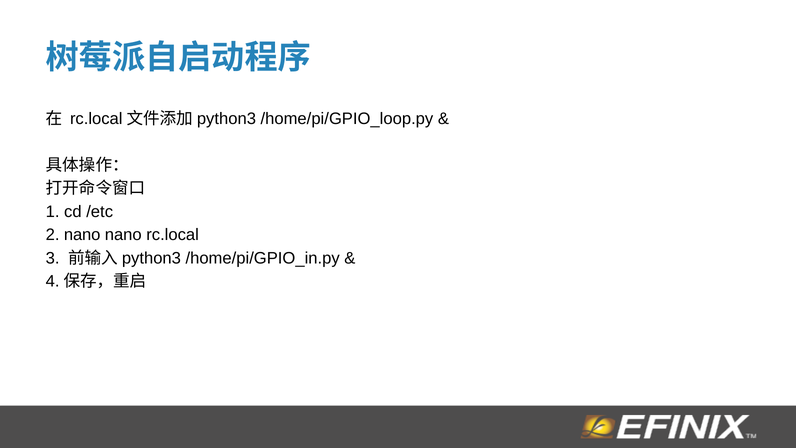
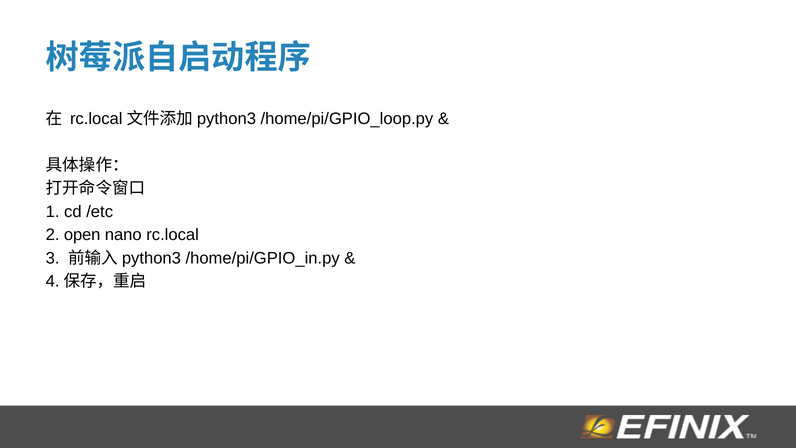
2 nano: nano -> open (82, 235)
